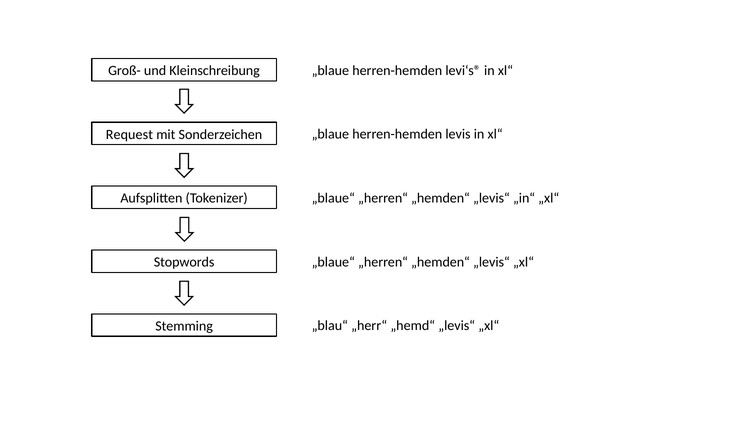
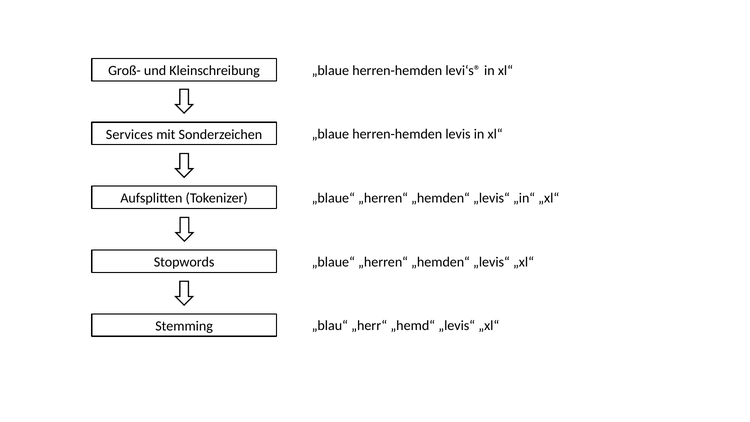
Request: Request -> Services (129, 134)
